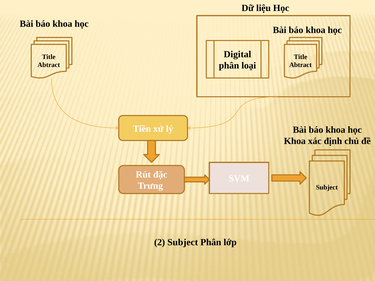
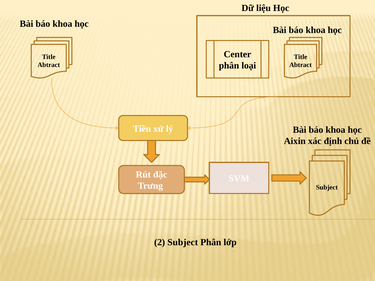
Digital: Digital -> Center (237, 54)
Khoa: Khoa -> Aixin (295, 141)
